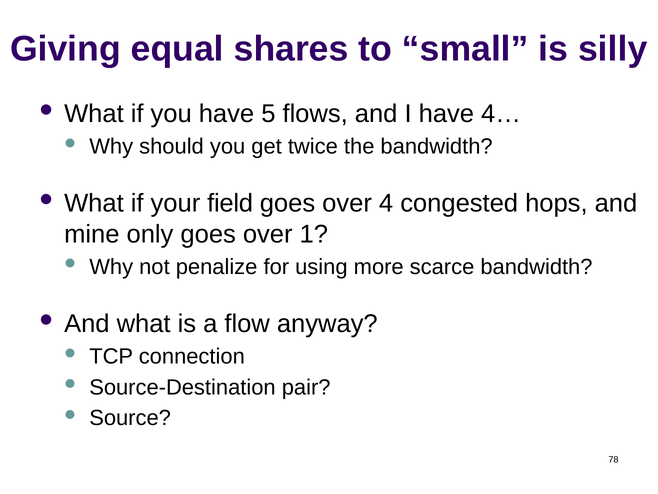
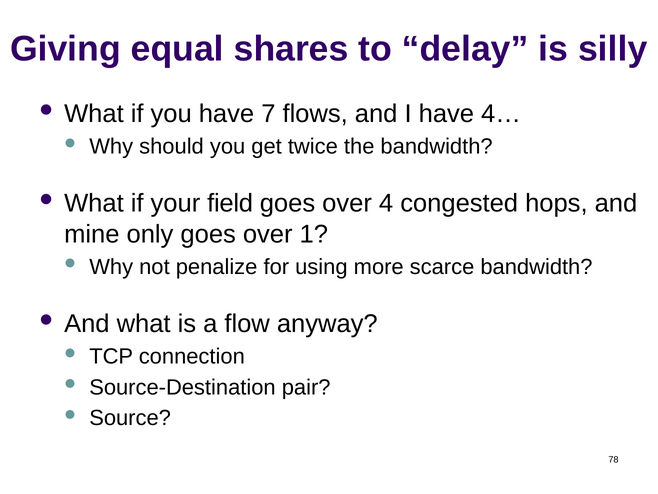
small: small -> delay (465, 49)
5: 5 -> 7 (268, 114)
